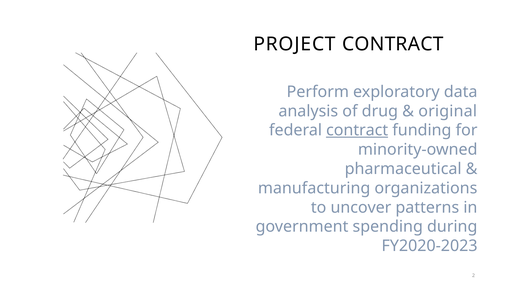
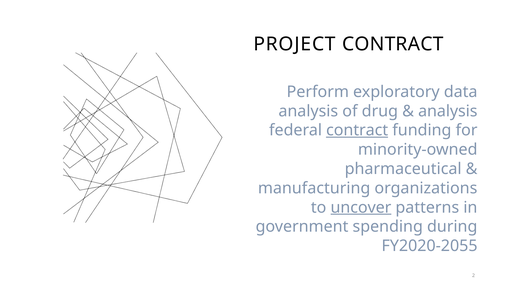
original: original -> analysis (448, 111)
uncover underline: none -> present (361, 207)
FY2020-2023: FY2020-2023 -> FY2020-2055 (430, 246)
